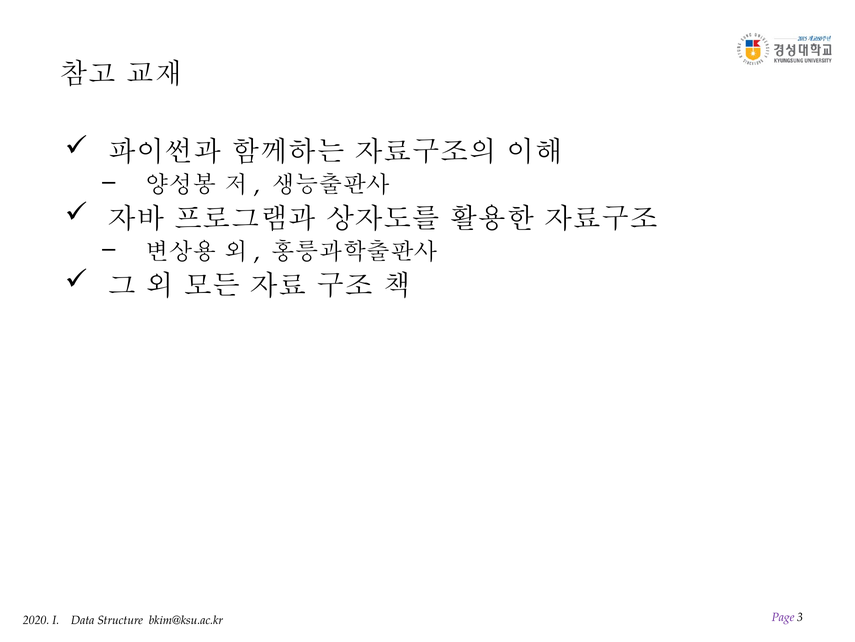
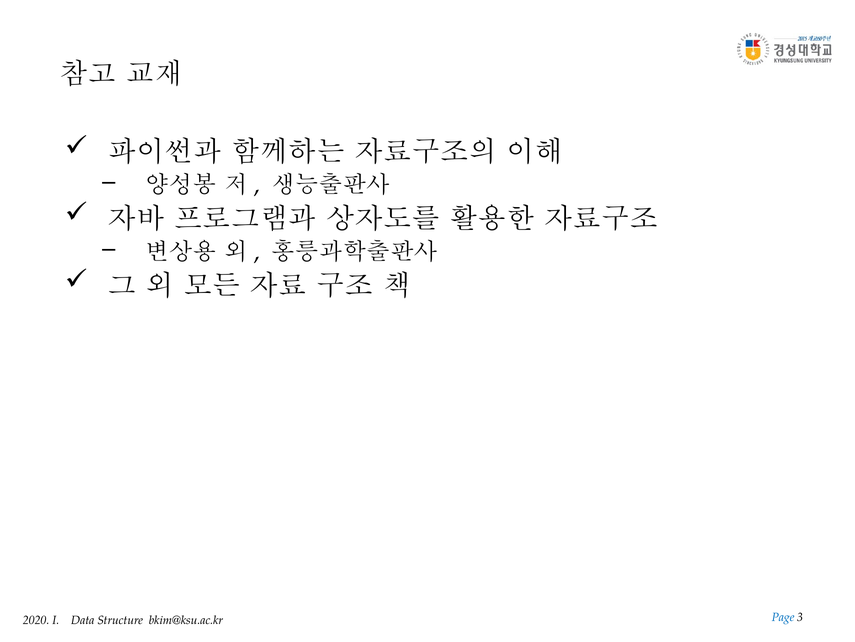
Page colour: purple -> blue (783, 616)
